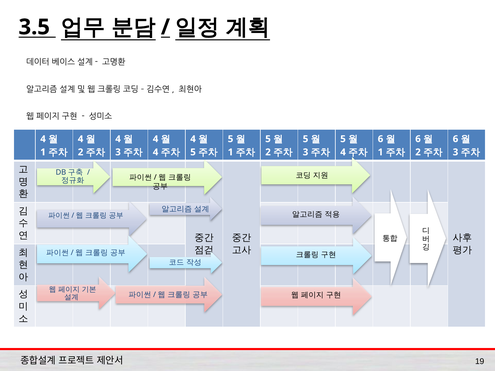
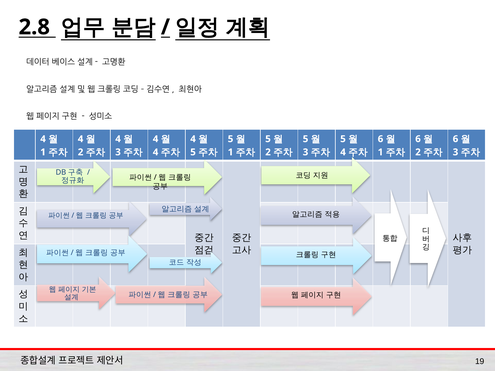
3.5: 3.5 -> 2.8 (34, 27)
